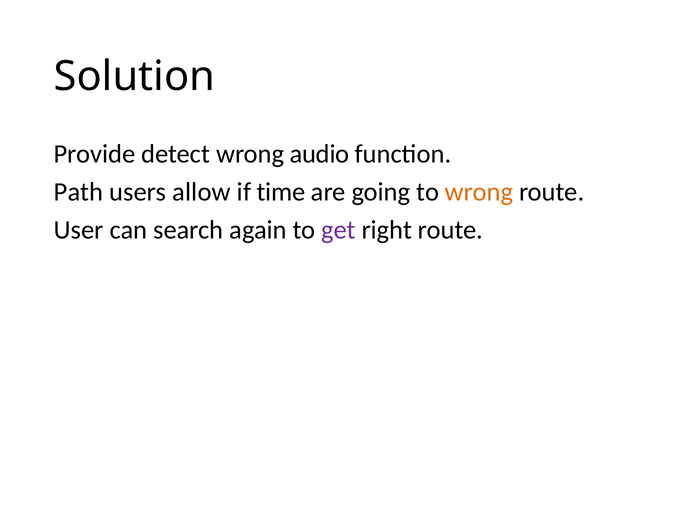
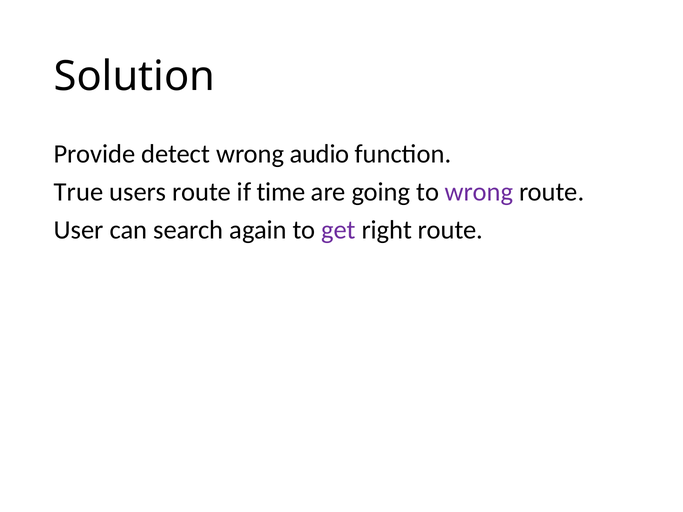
Path: Path -> True (79, 192)
users allow: allow -> route (202, 192)
wrong colour: orange -> purple (479, 192)
